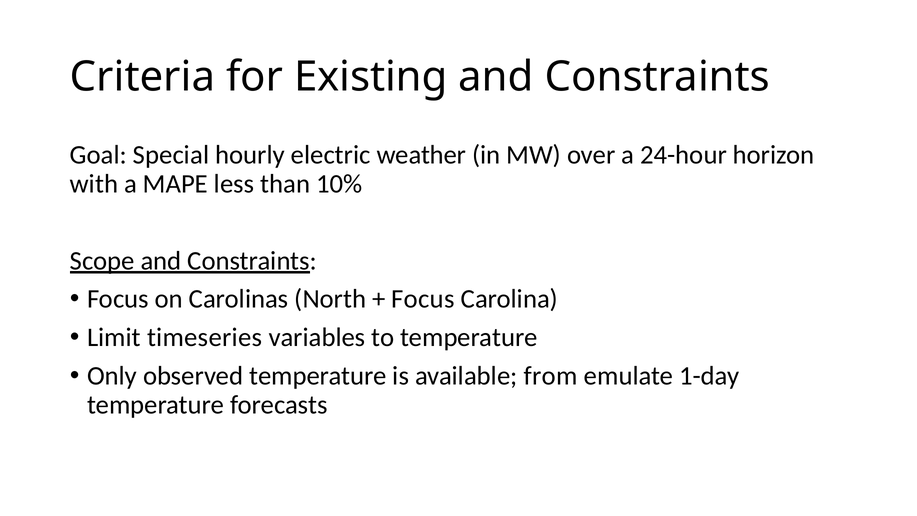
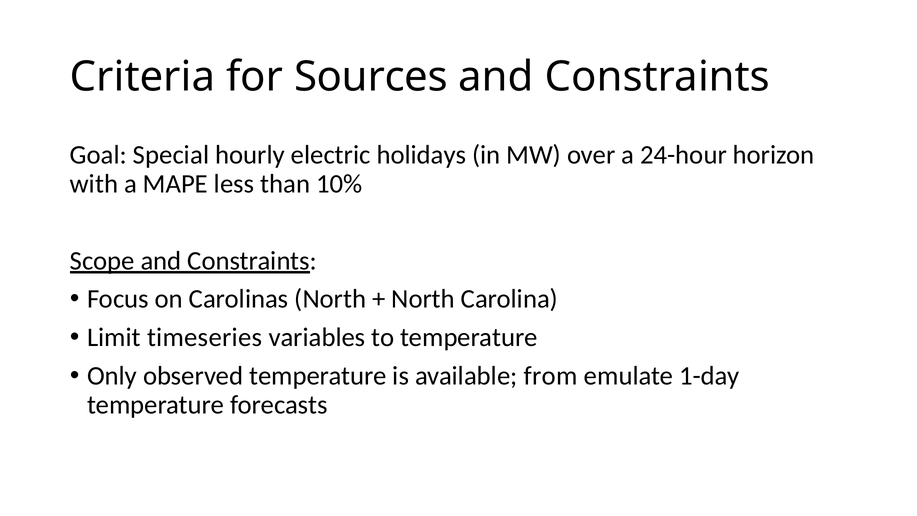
Existing: Existing -> Sources (371, 77)
weather: weather -> holidays (421, 155)
Focus: Focus -> North (423, 299)
